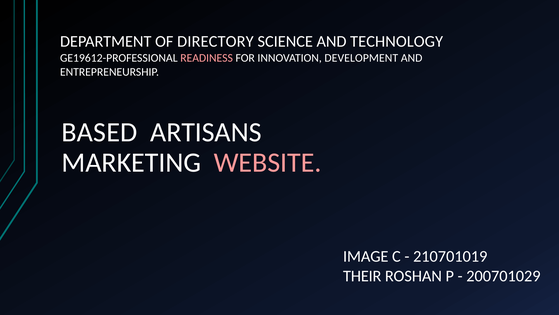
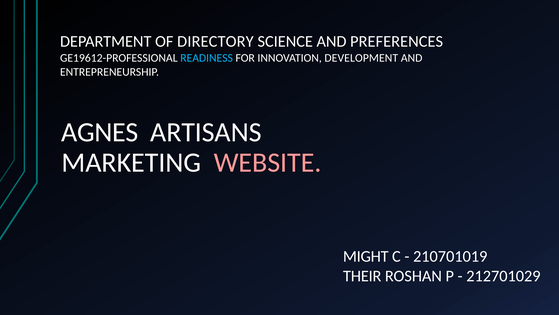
TECHNOLOGY: TECHNOLOGY -> PREFERENCES (397, 41)
READINESS colour: pink -> light blue (207, 58)
BASED: BASED -> AGNES (100, 132)
IMAGE: IMAGE -> MIGHT (366, 256)
200701029: 200701029 -> 212701029 (503, 276)
